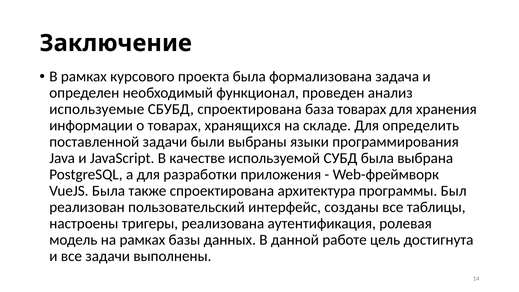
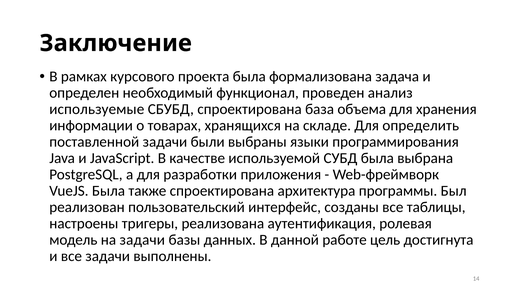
база товарах: товарах -> объема (362, 109)
на рамках: рамках -> задачи (142, 240)
